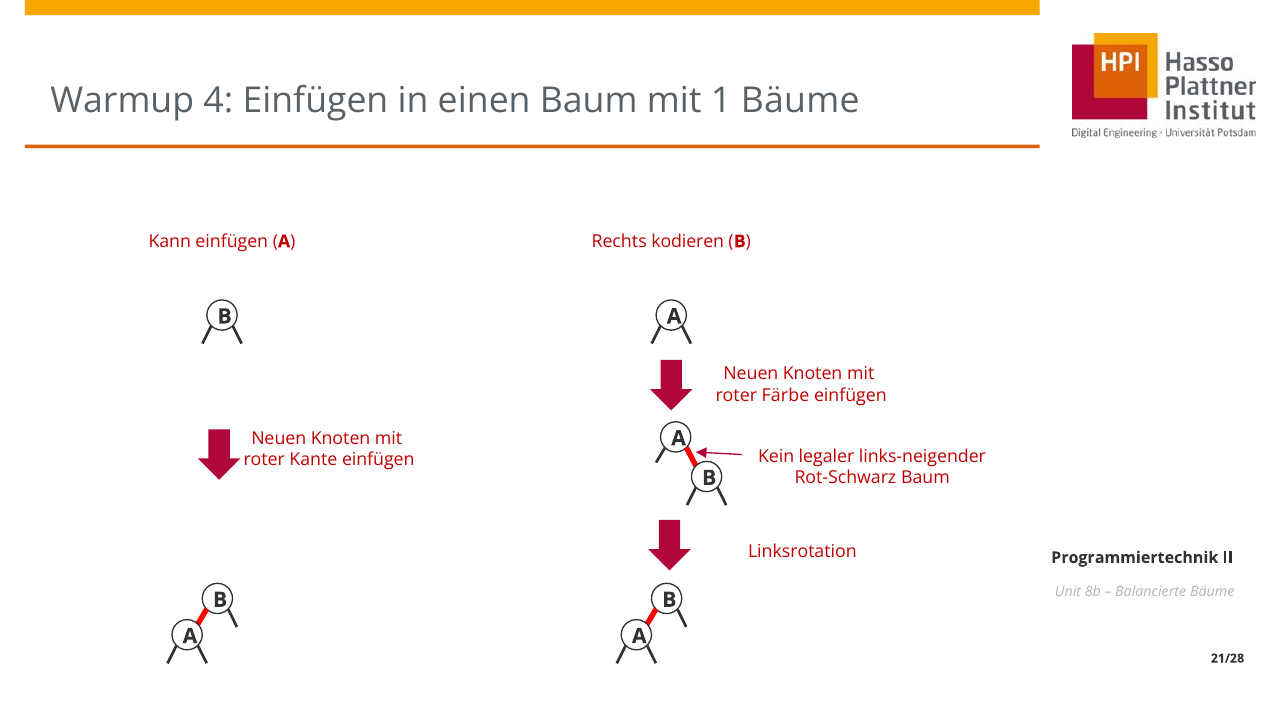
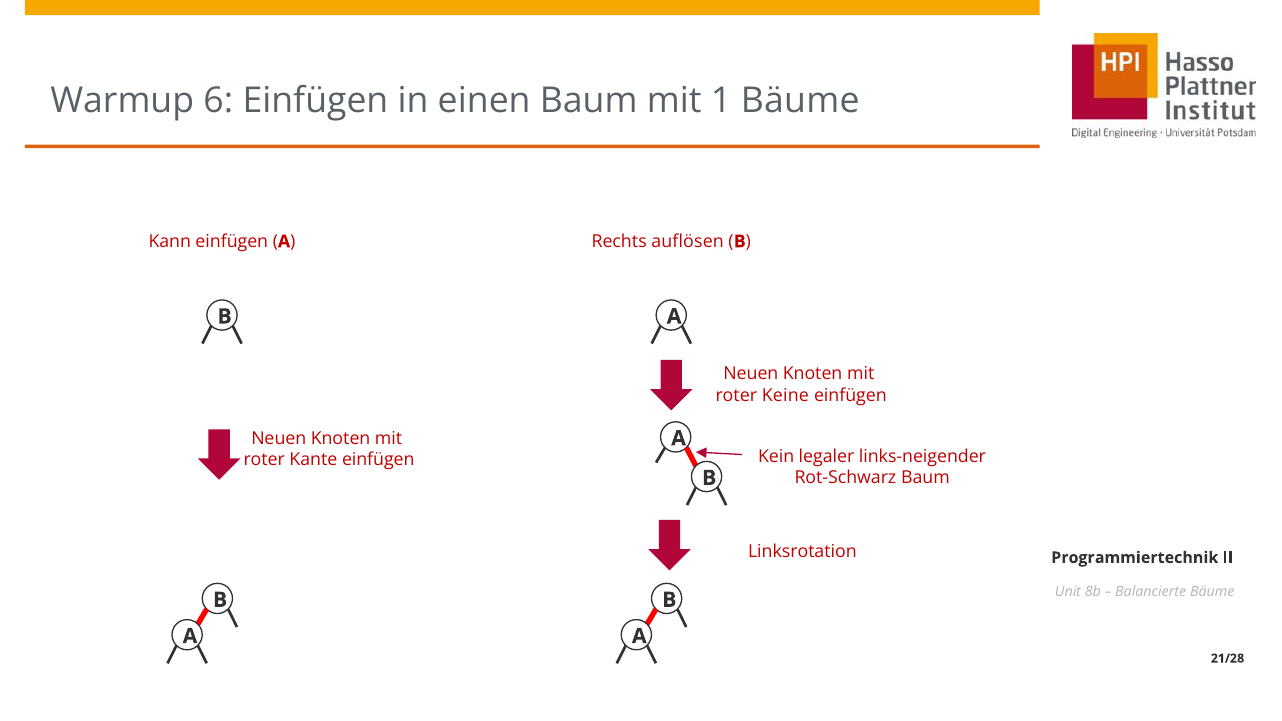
4: 4 -> 6 (218, 101)
kodieren: kodieren -> auflösen (688, 241)
Färbe: Färbe -> Keine (785, 395)
